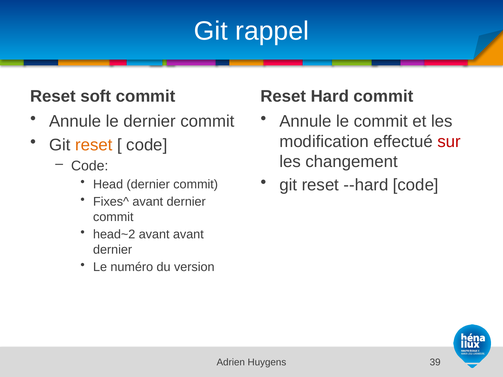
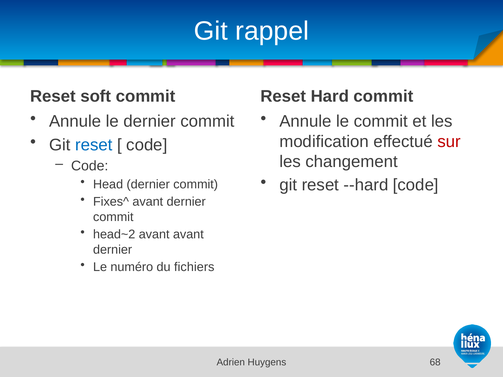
reset colour: orange -> blue (94, 145)
version: version -> fichiers (194, 267)
39: 39 -> 68 (435, 363)
